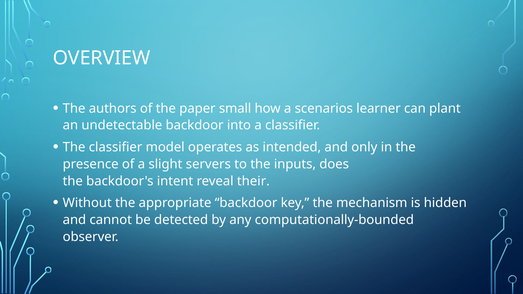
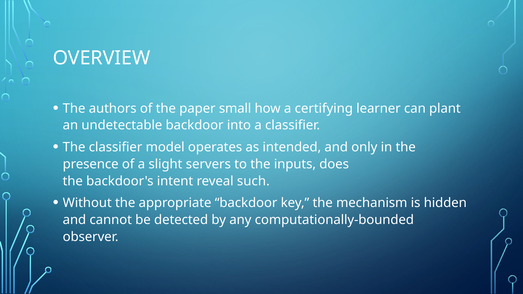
scenarios: scenarios -> certifying (324, 108)
their: their -> such (253, 181)
